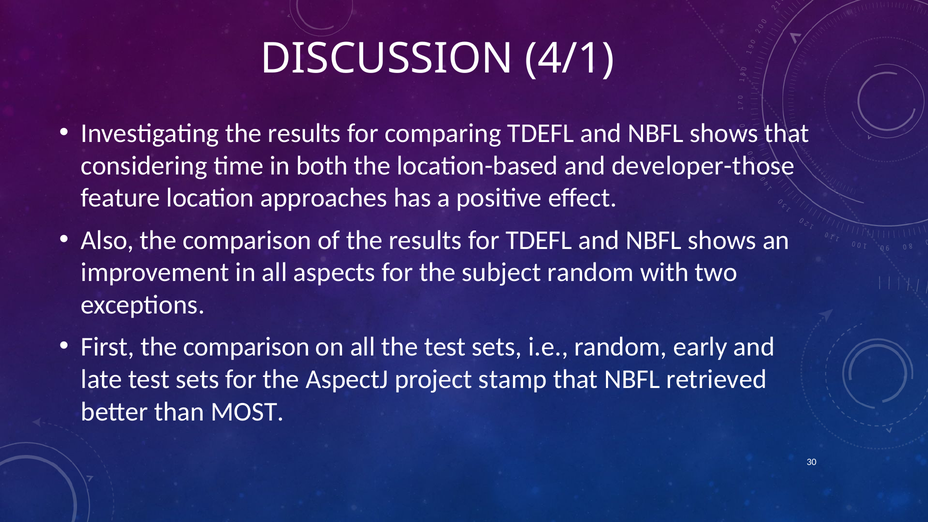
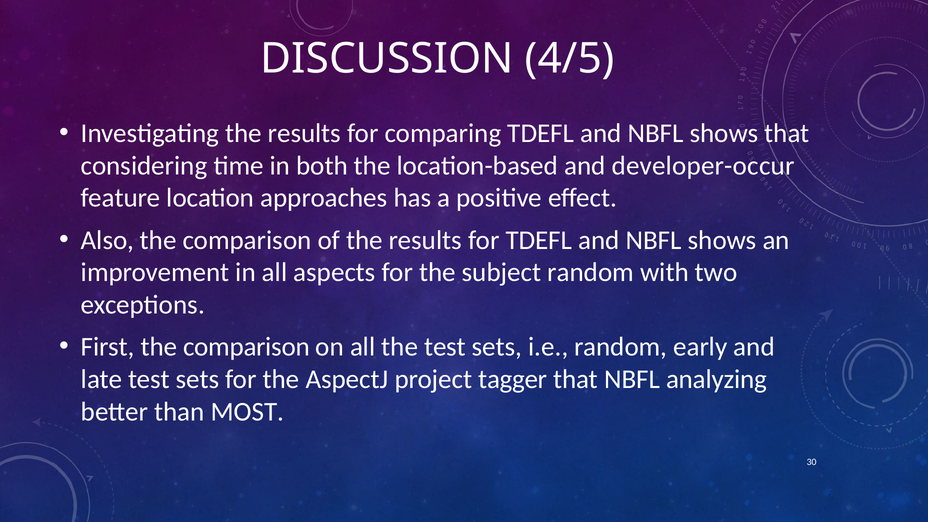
4/1: 4/1 -> 4/5 (570, 59)
developer-those: developer-those -> developer-occur (703, 166)
stamp: stamp -> tagger (513, 379)
retrieved: retrieved -> analyzing (717, 379)
